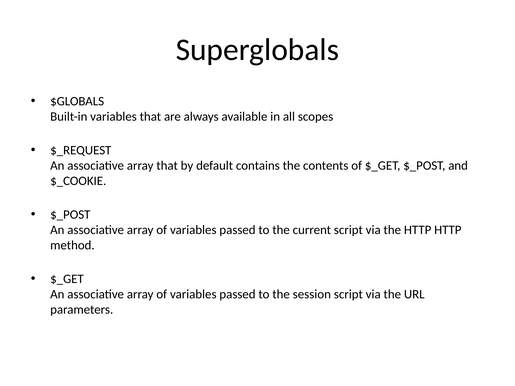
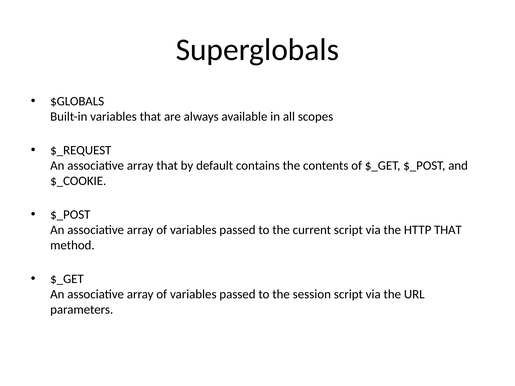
HTTP HTTP: HTTP -> THAT (448, 230)
